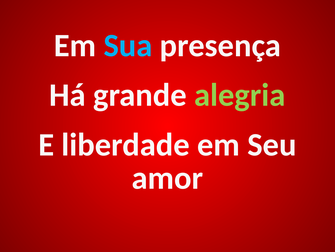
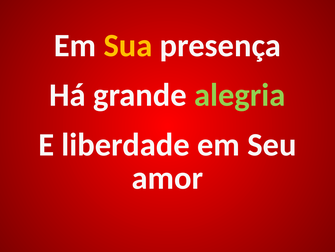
Sua colour: light blue -> yellow (128, 45)
